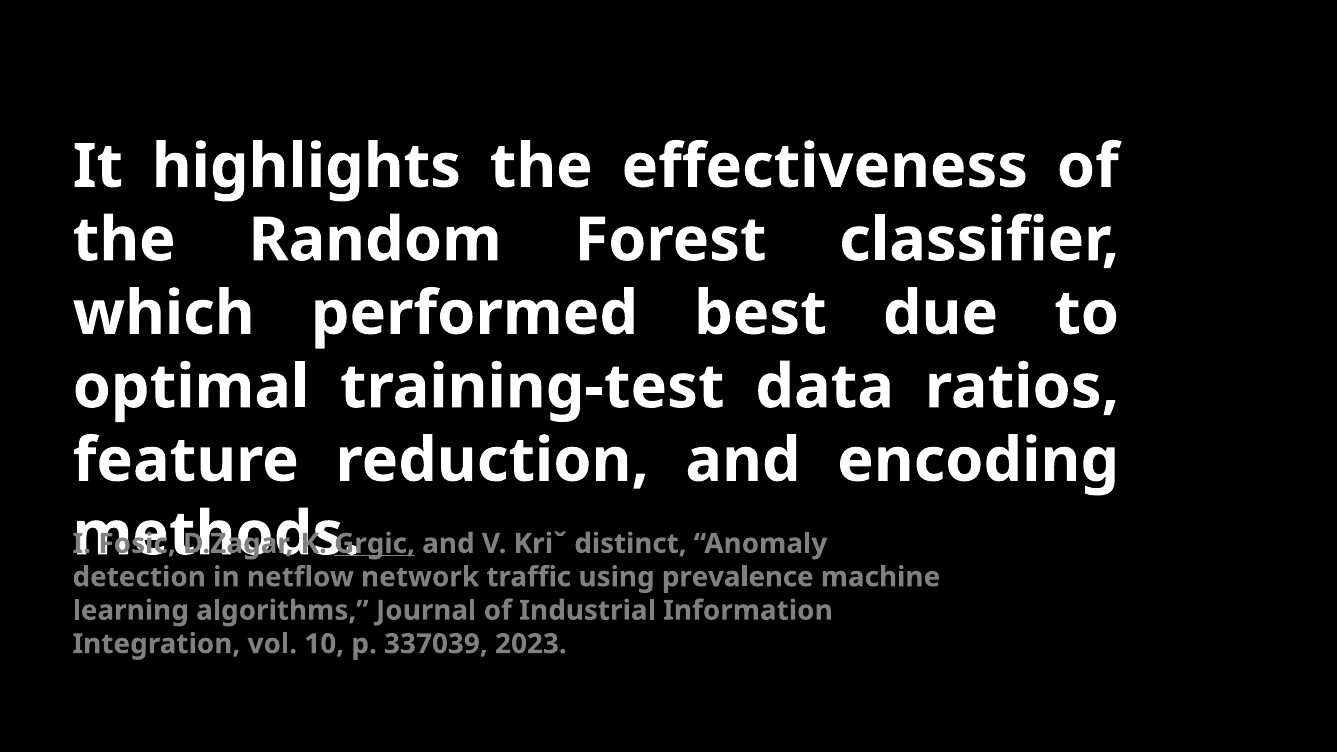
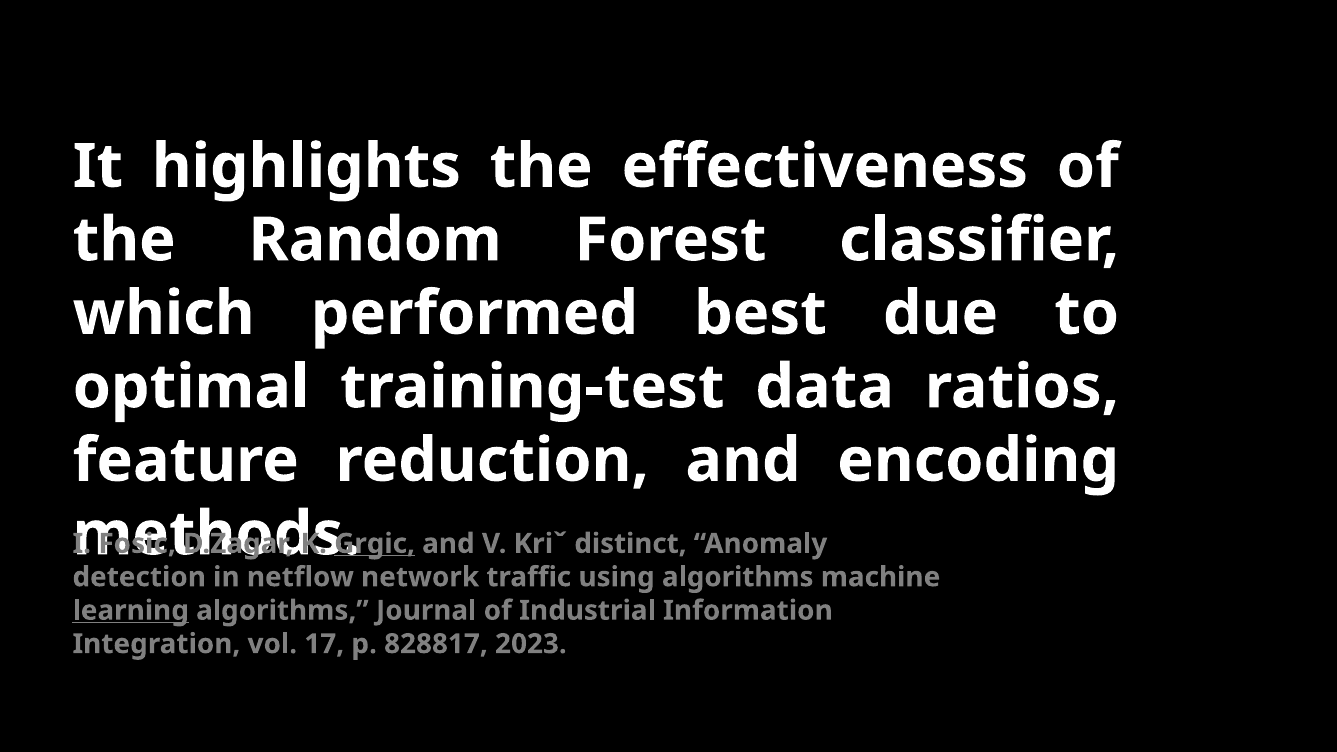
using prevalence: prevalence -> algorithms (738, 577)
learning underline: none -> present (131, 611)
10: 10 -> 17 (324, 644)
337039: 337039 -> 828817 (436, 644)
